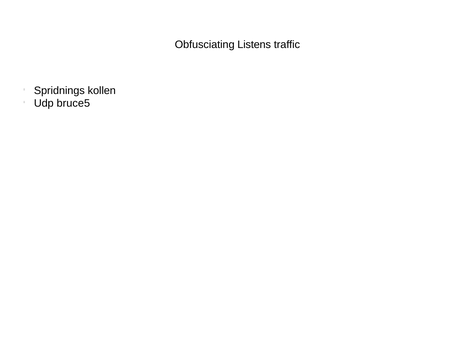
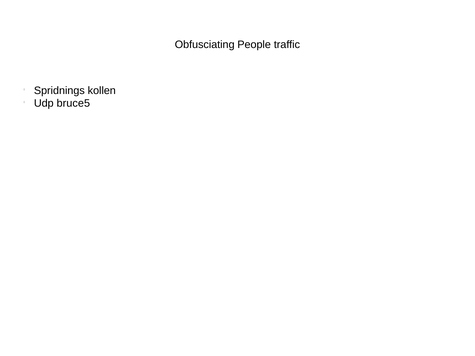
Listens: Listens -> People (254, 45)
